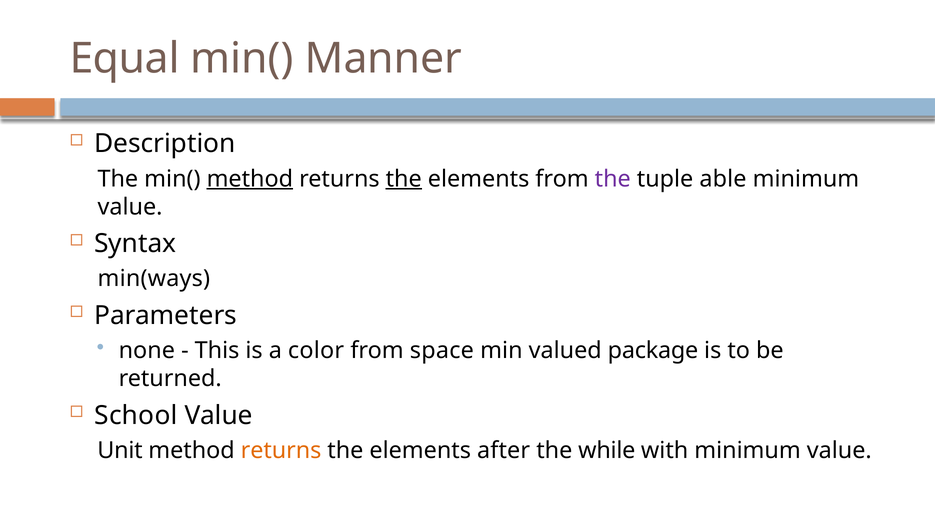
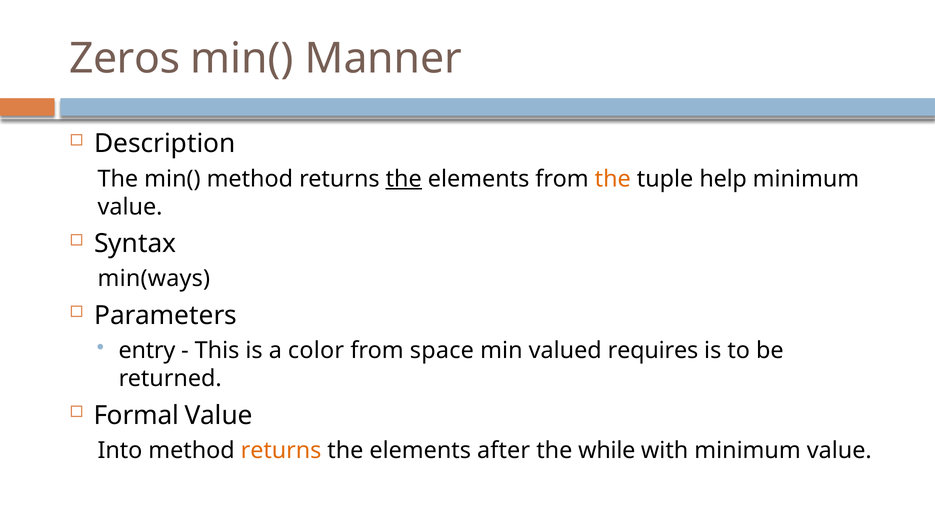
Equal: Equal -> Zeros (125, 58)
method underline: present -> none (250, 179)
the colour: purple -> orange (613, 179)
able: able -> help (723, 179)
none: none -> entry (147, 350)
package: package -> requires (653, 350)
School: School -> Formal (136, 415)
Unit: Unit -> Into (120, 450)
